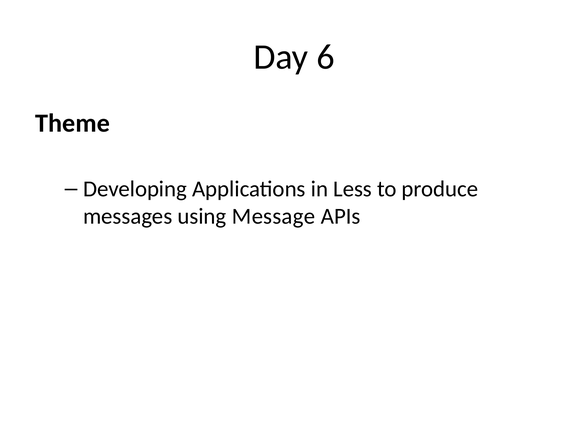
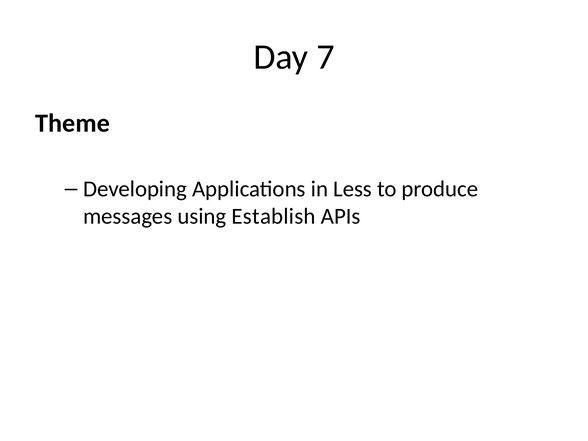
6: 6 -> 7 (325, 57)
Message: Message -> Establish (274, 216)
